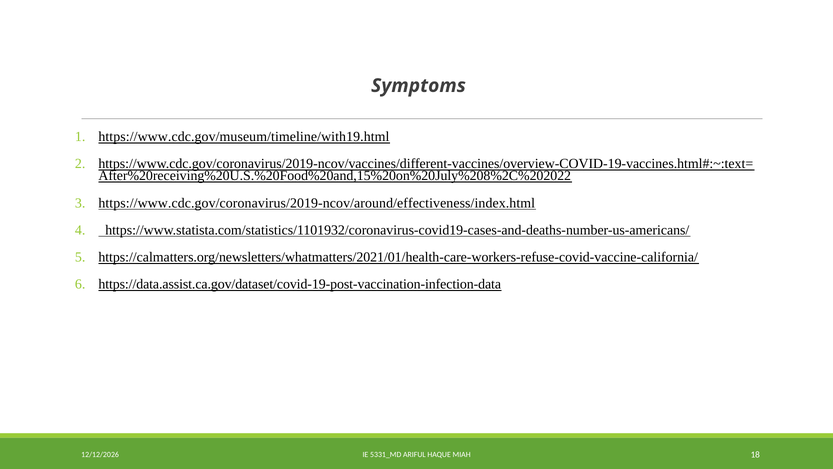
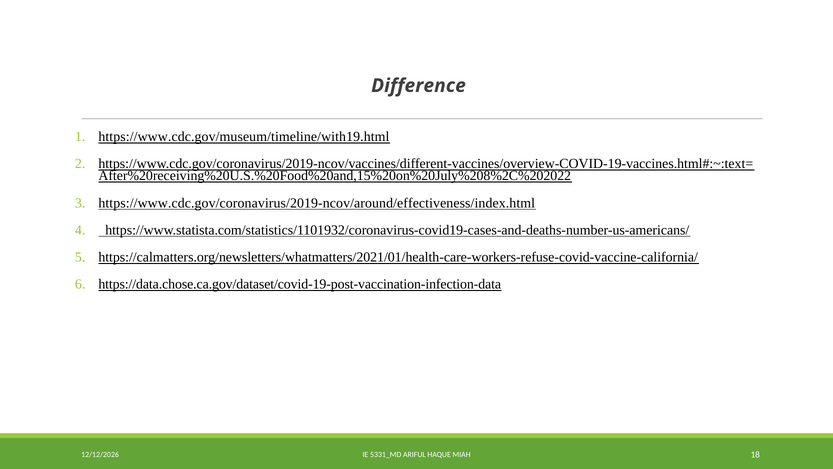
Symptoms: Symptoms -> Difference (418, 86)
https://data.assist.ca.gov/dataset/covid-19-post-vaccination-infection-data: https://data.assist.ca.gov/dataset/covid-19-post-vaccination-infection-data -> https://data.chose.ca.gov/dataset/covid-19-post-vaccination-infection-data (300, 284)
